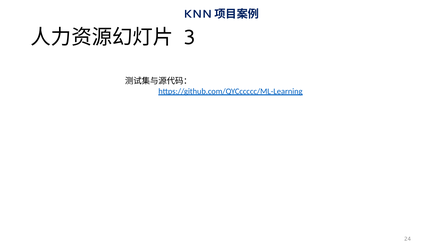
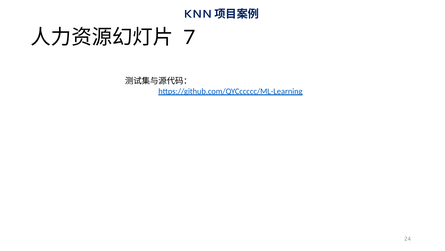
3: 3 -> 7 (189, 37)
